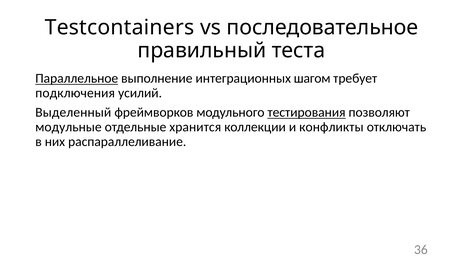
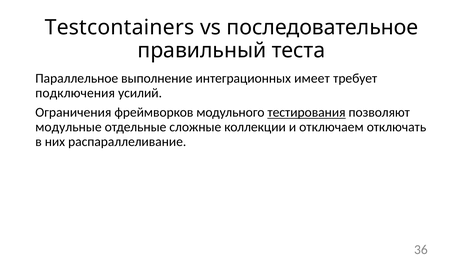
Параллельное underline: present -> none (77, 78)
шагом: шагом -> имеет (312, 78)
Выделенный: Выделенный -> Ограничения (73, 112)
хранится: хранится -> сложные (195, 127)
конфликты: конфликты -> отключаем (331, 127)
